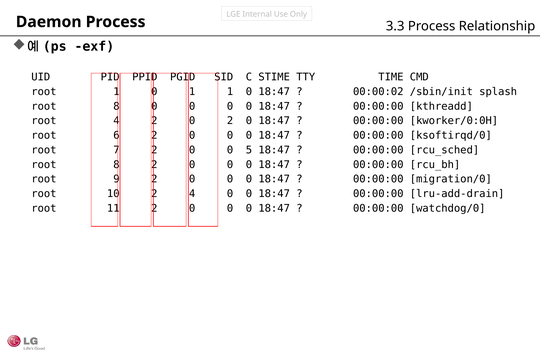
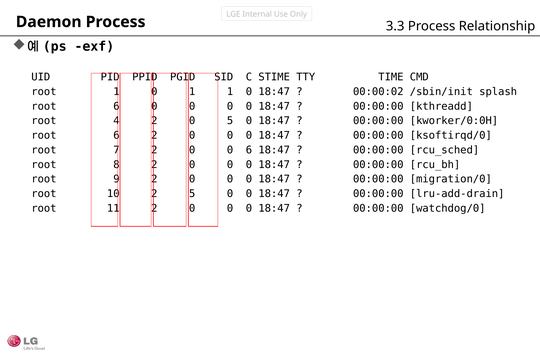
8: 8 -> 6 (116, 106)
0 2: 2 -> 5 (230, 121)
0 5: 5 -> 6 (249, 150)
2 4: 4 -> 5 (192, 194)
